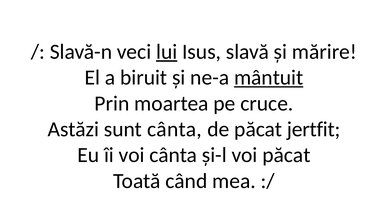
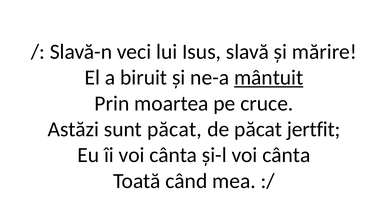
lui underline: present -> none (167, 52)
sunt cânta: cânta -> păcat (175, 129)
și-l voi păcat: păcat -> cânta (286, 155)
